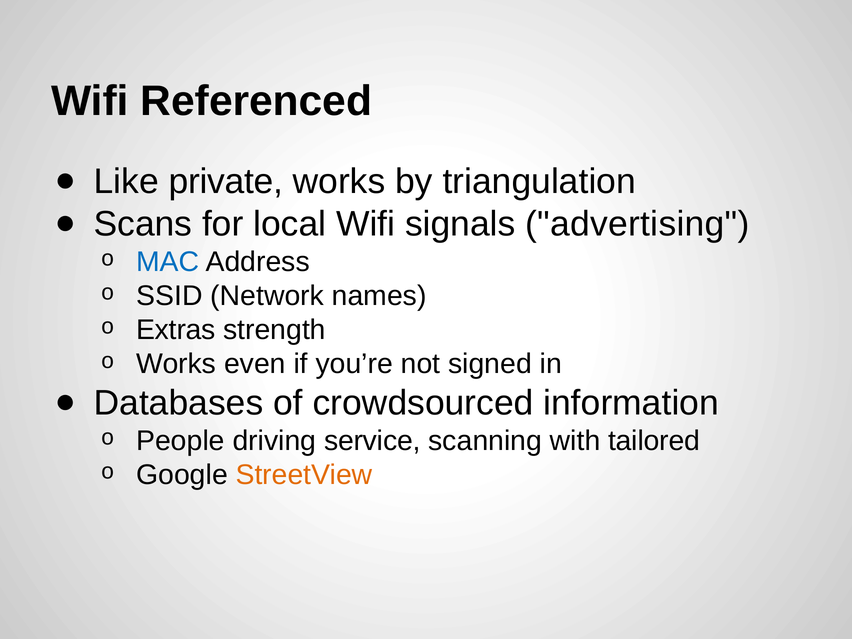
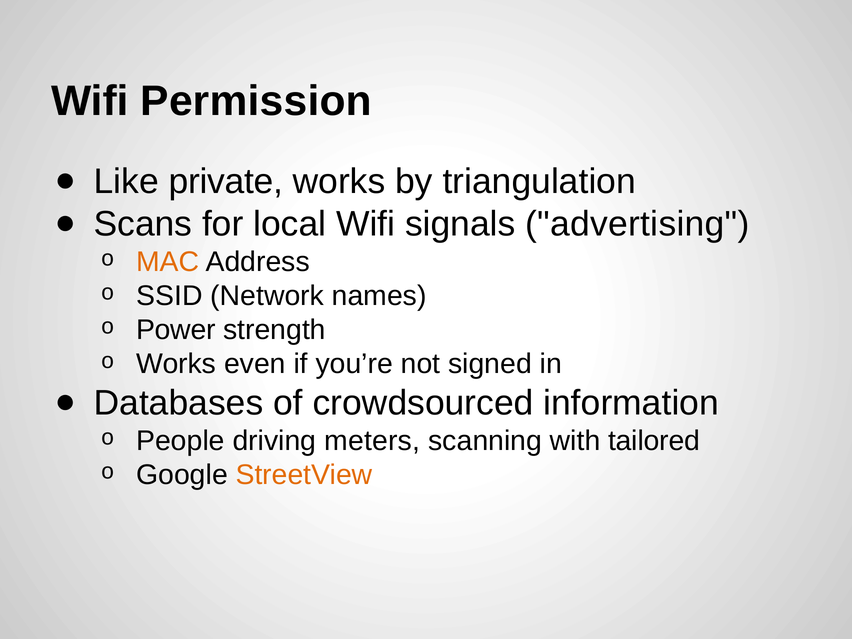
Referenced: Referenced -> Permission (256, 101)
MAC colour: blue -> orange (168, 262)
Extras: Extras -> Power (176, 330)
service: service -> meters (372, 441)
